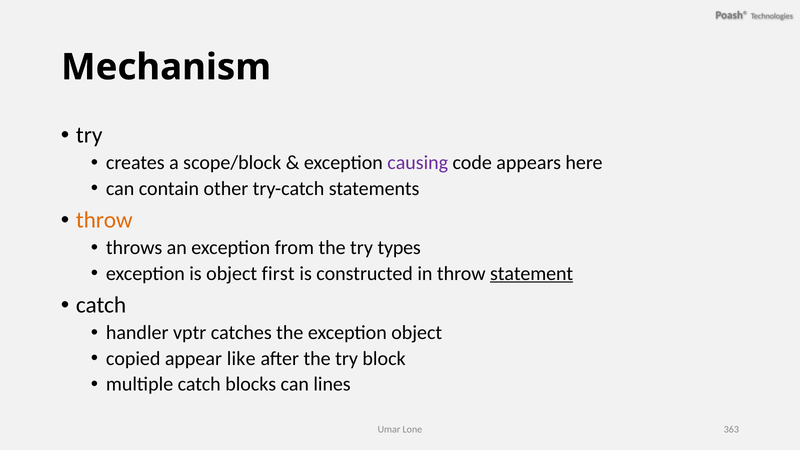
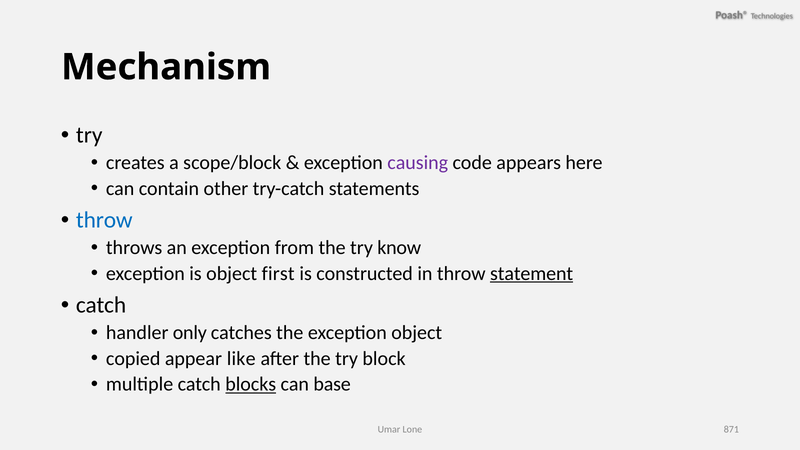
throw colour: orange -> blue (104, 220)
types: types -> know (399, 248)
vptr: vptr -> only (190, 333)
blocks underline: none -> present (251, 384)
lines: lines -> base (332, 384)
363: 363 -> 871 (731, 430)
